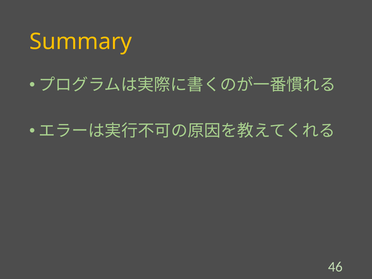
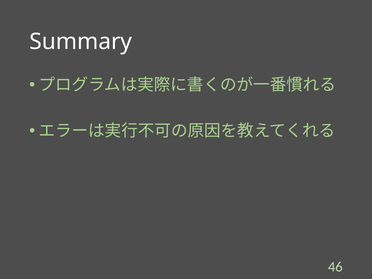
Summary colour: yellow -> white (81, 42)
